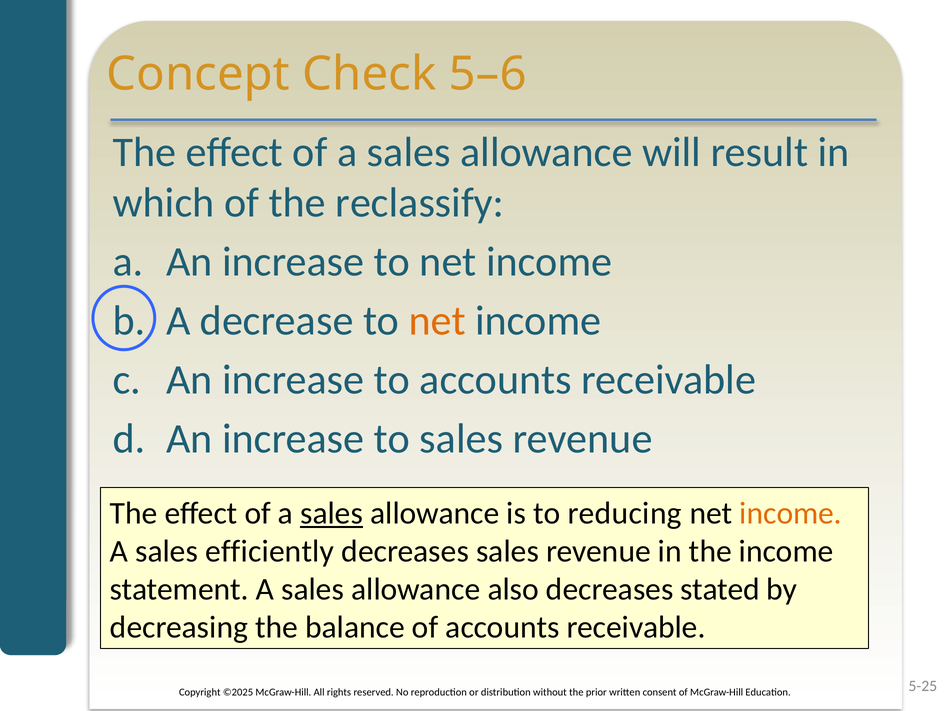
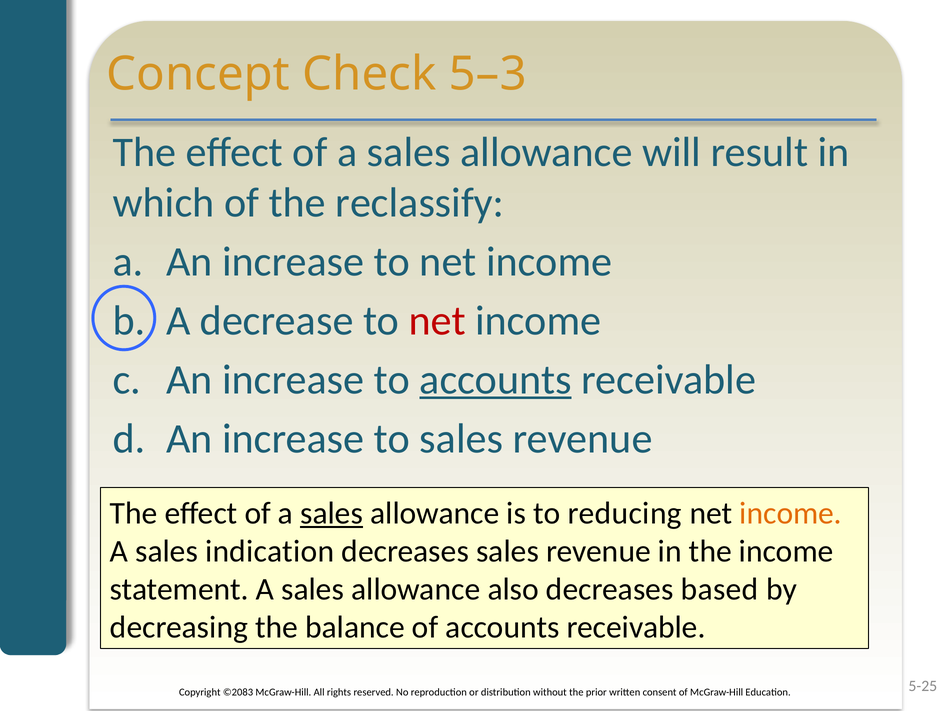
5–6: 5–6 -> 5–3 (488, 74)
net colour: orange -> red (437, 321)
accounts underline: none -> present (496, 380)
efficiently: efficiently -> indication (270, 551)
stated: stated -> based (720, 589)
©2025: ©2025 -> ©2083 (238, 692)
